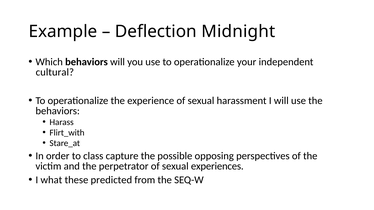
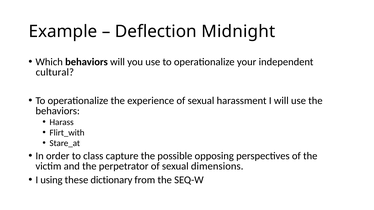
experiences: experiences -> dimensions (217, 167)
what: what -> using (51, 180)
predicted: predicted -> dictionary (111, 180)
